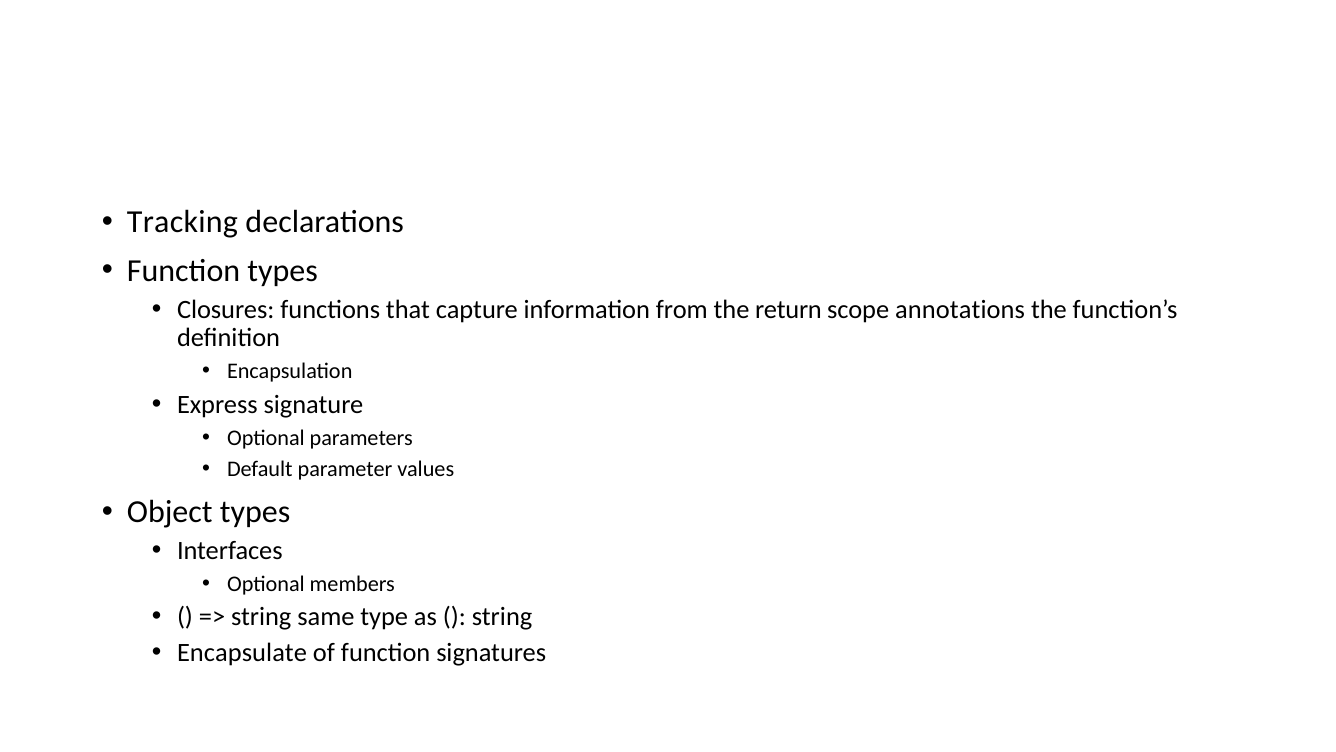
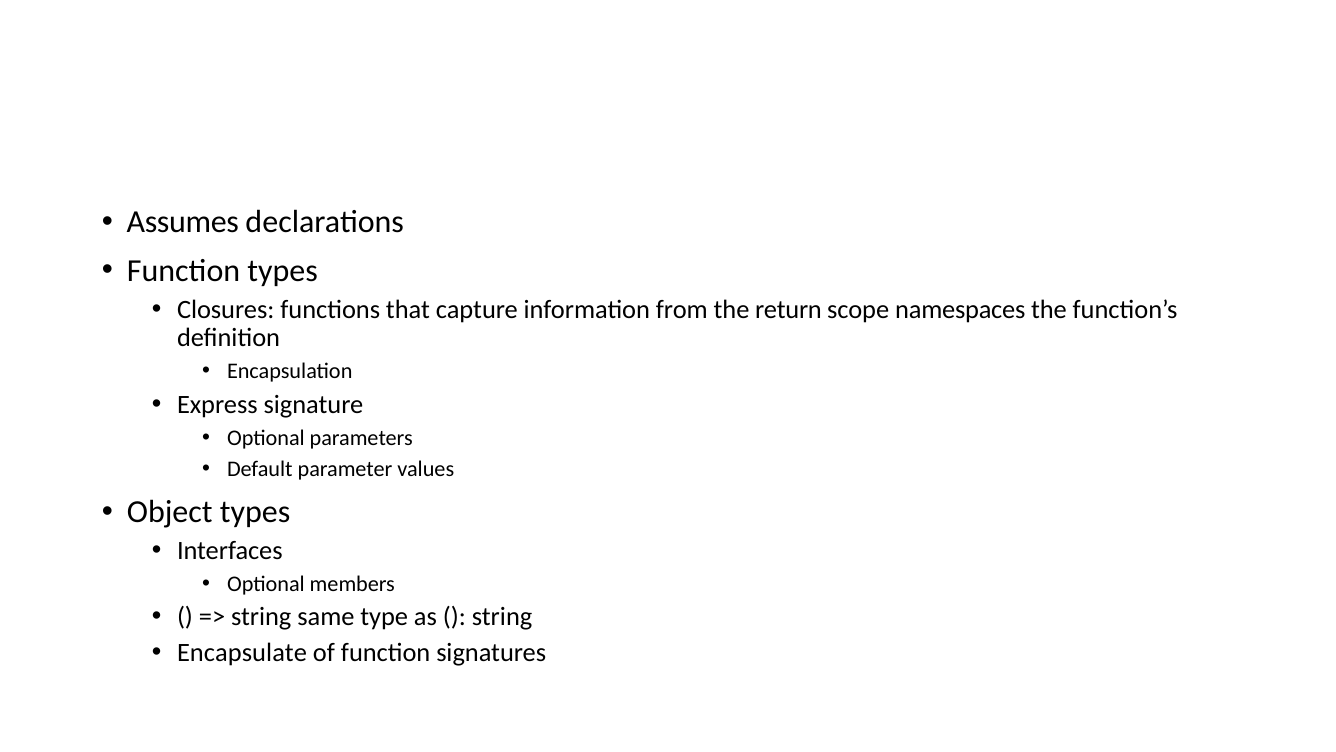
Tracking: Tracking -> Assumes (183, 222)
annotations: annotations -> namespaces (960, 309)
